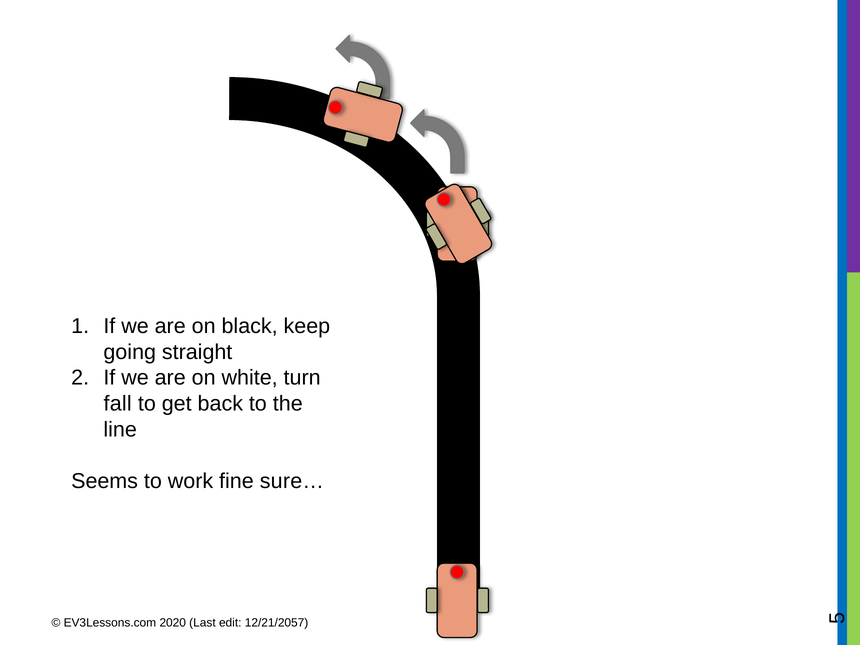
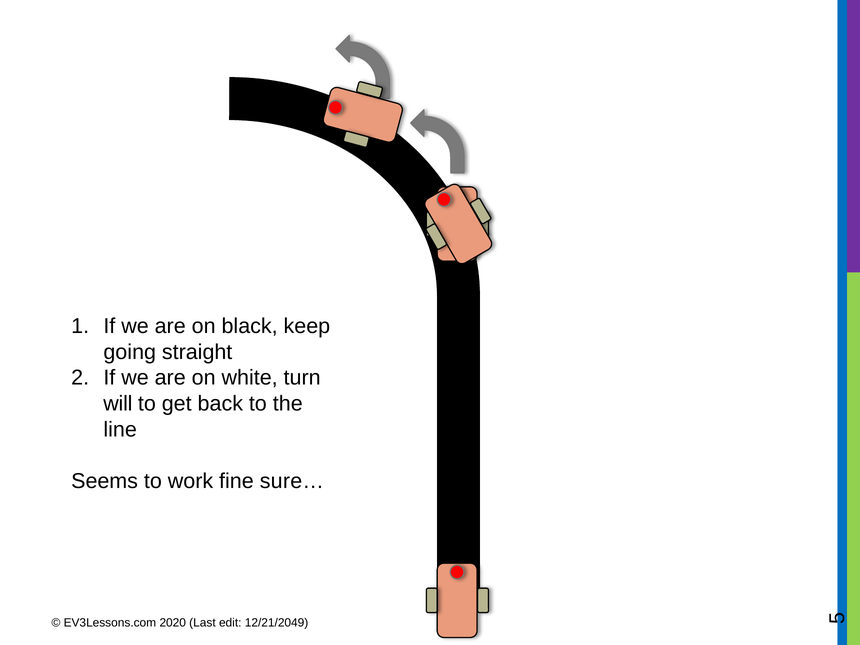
fall: fall -> will (118, 404)
12/21/2057: 12/21/2057 -> 12/21/2049 (277, 623)
